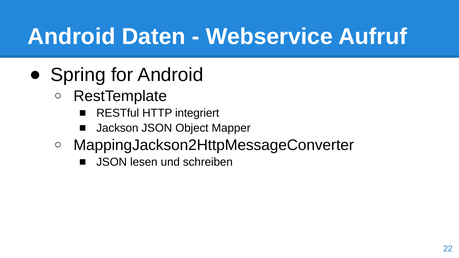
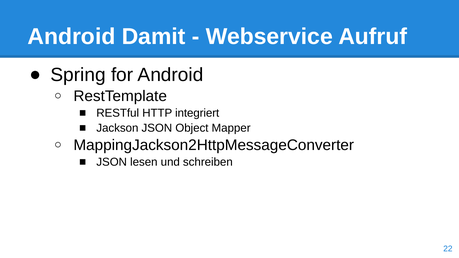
Daten: Daten -> Damit (154, 37)
